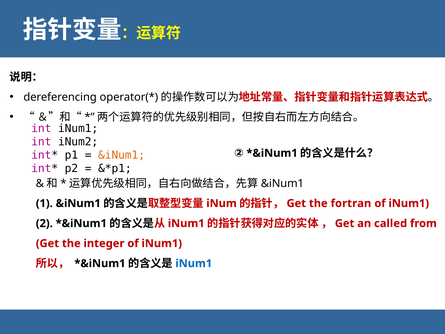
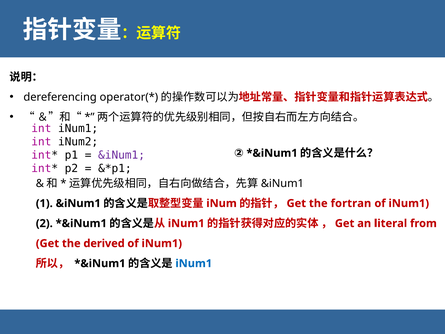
&iNum1 colour: orange -> purple (122, 155)
called: called -> literal (391, 223)
integer: integer -> derived (104, 243)
